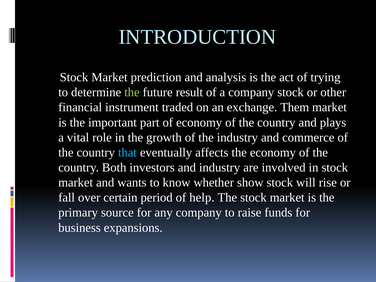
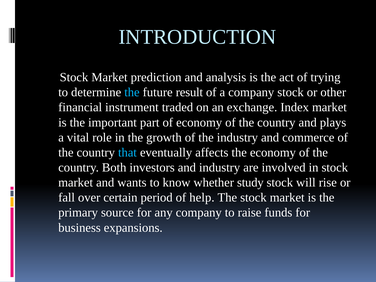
the colour: light green -> light blue (132, 92)
Them: Them -> Index (295, 107)
show: show -> study (250, 183)
